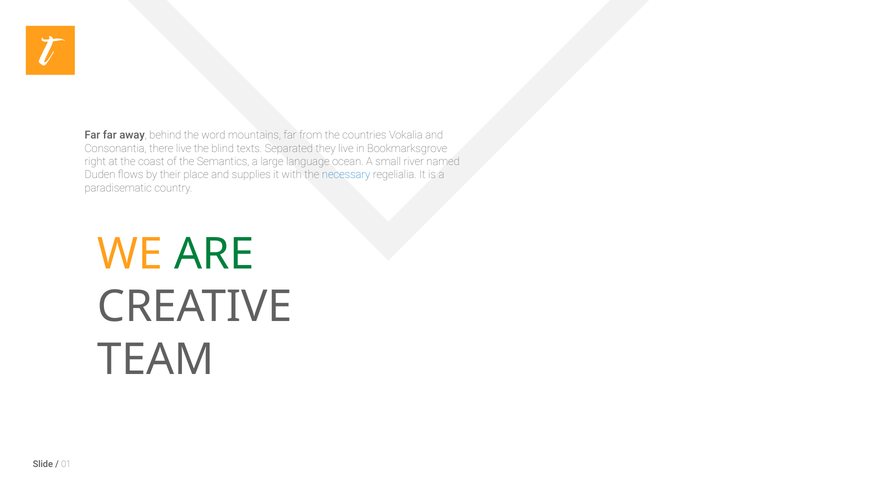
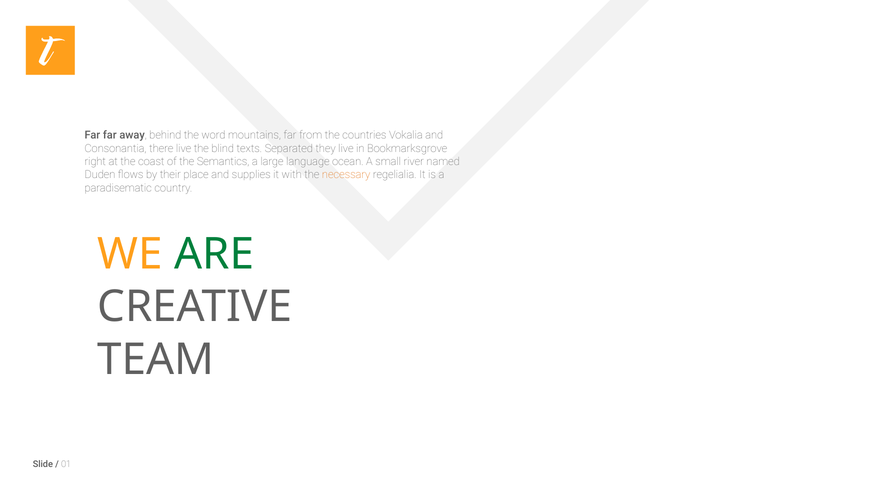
necessary colour: blue -> orange (346, 175)
